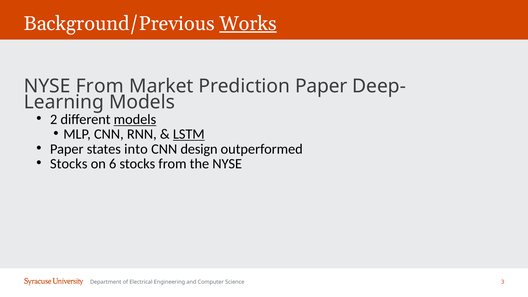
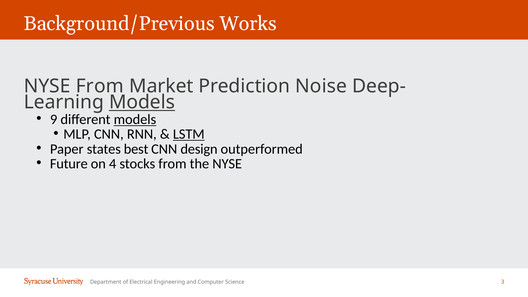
Works underline: present -> none (248, 24)
Prediction Paper: Paper -> Noise (321, 86)
Models underline: none -> present (142, 102)
2: 2 -> 9 (54, 120)
into: into -> best (136, 149)
Stocks: Stocks -> Future (69, 164)
6: 6 -> 4 (113, 164)
